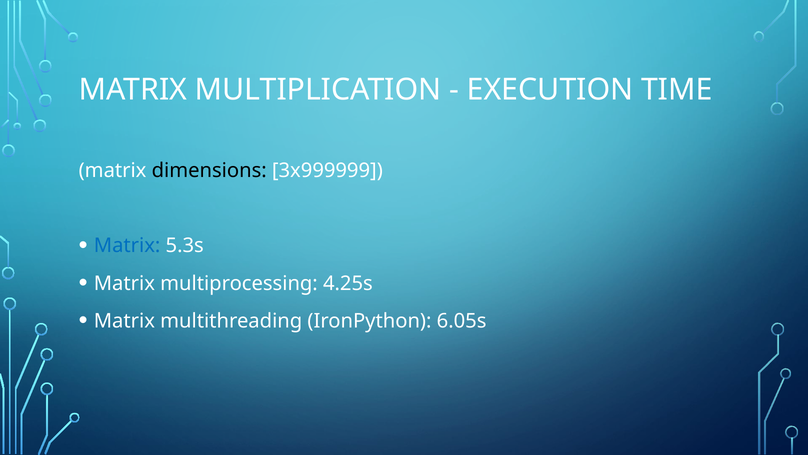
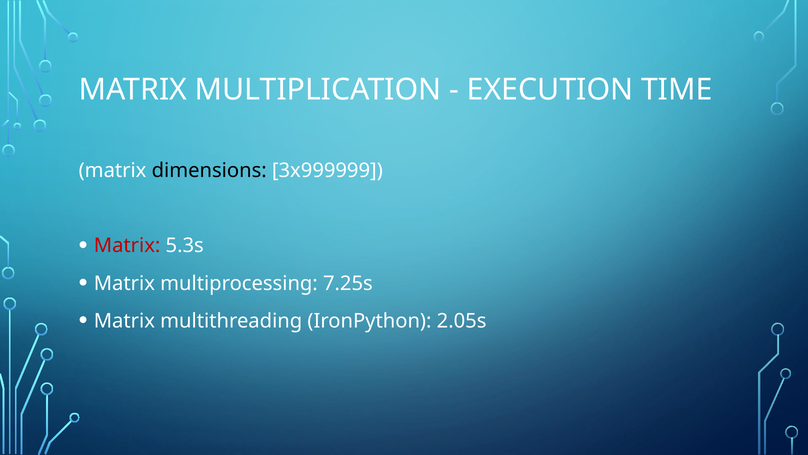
Matrix colour: blue -> red (127, 246)
4.25s: 4.25s -> 7.25s (348, 283)
6.05s: 6.05s -> 2.05s (462, 321)
